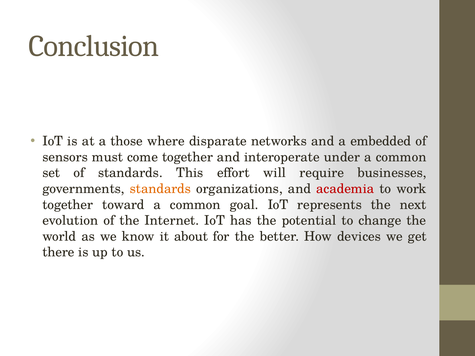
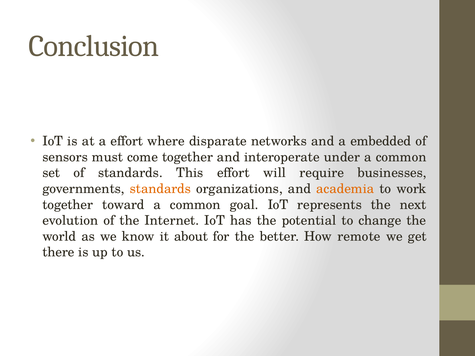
a those: those -> effort (127, 141)
academia colour: red -> orange (345, 189)
devices: devices -> remote (359, 237)
